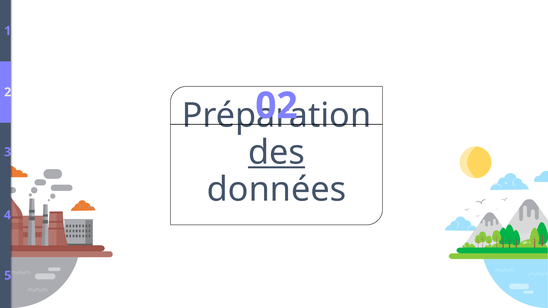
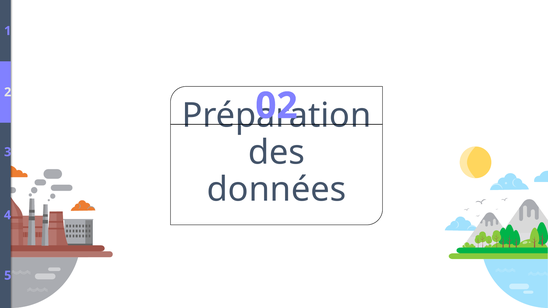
des underline: present -> none (276, 153)
